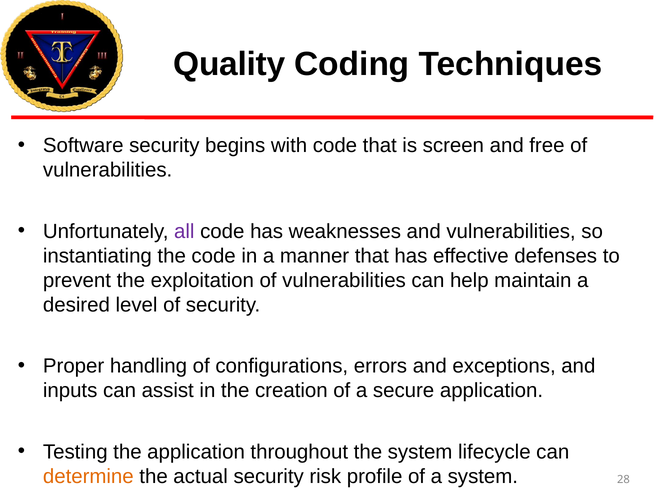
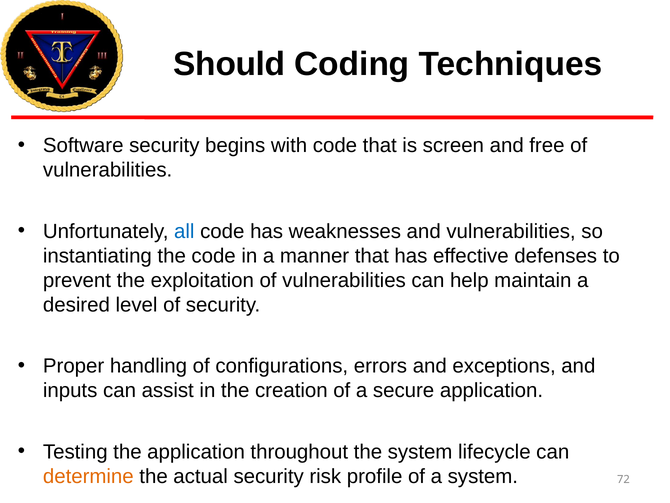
Quality: Quality -> Should (229, 64)
all colour: purple -> blue (184, 231)
28: 28 -> 72 (623, 479)
